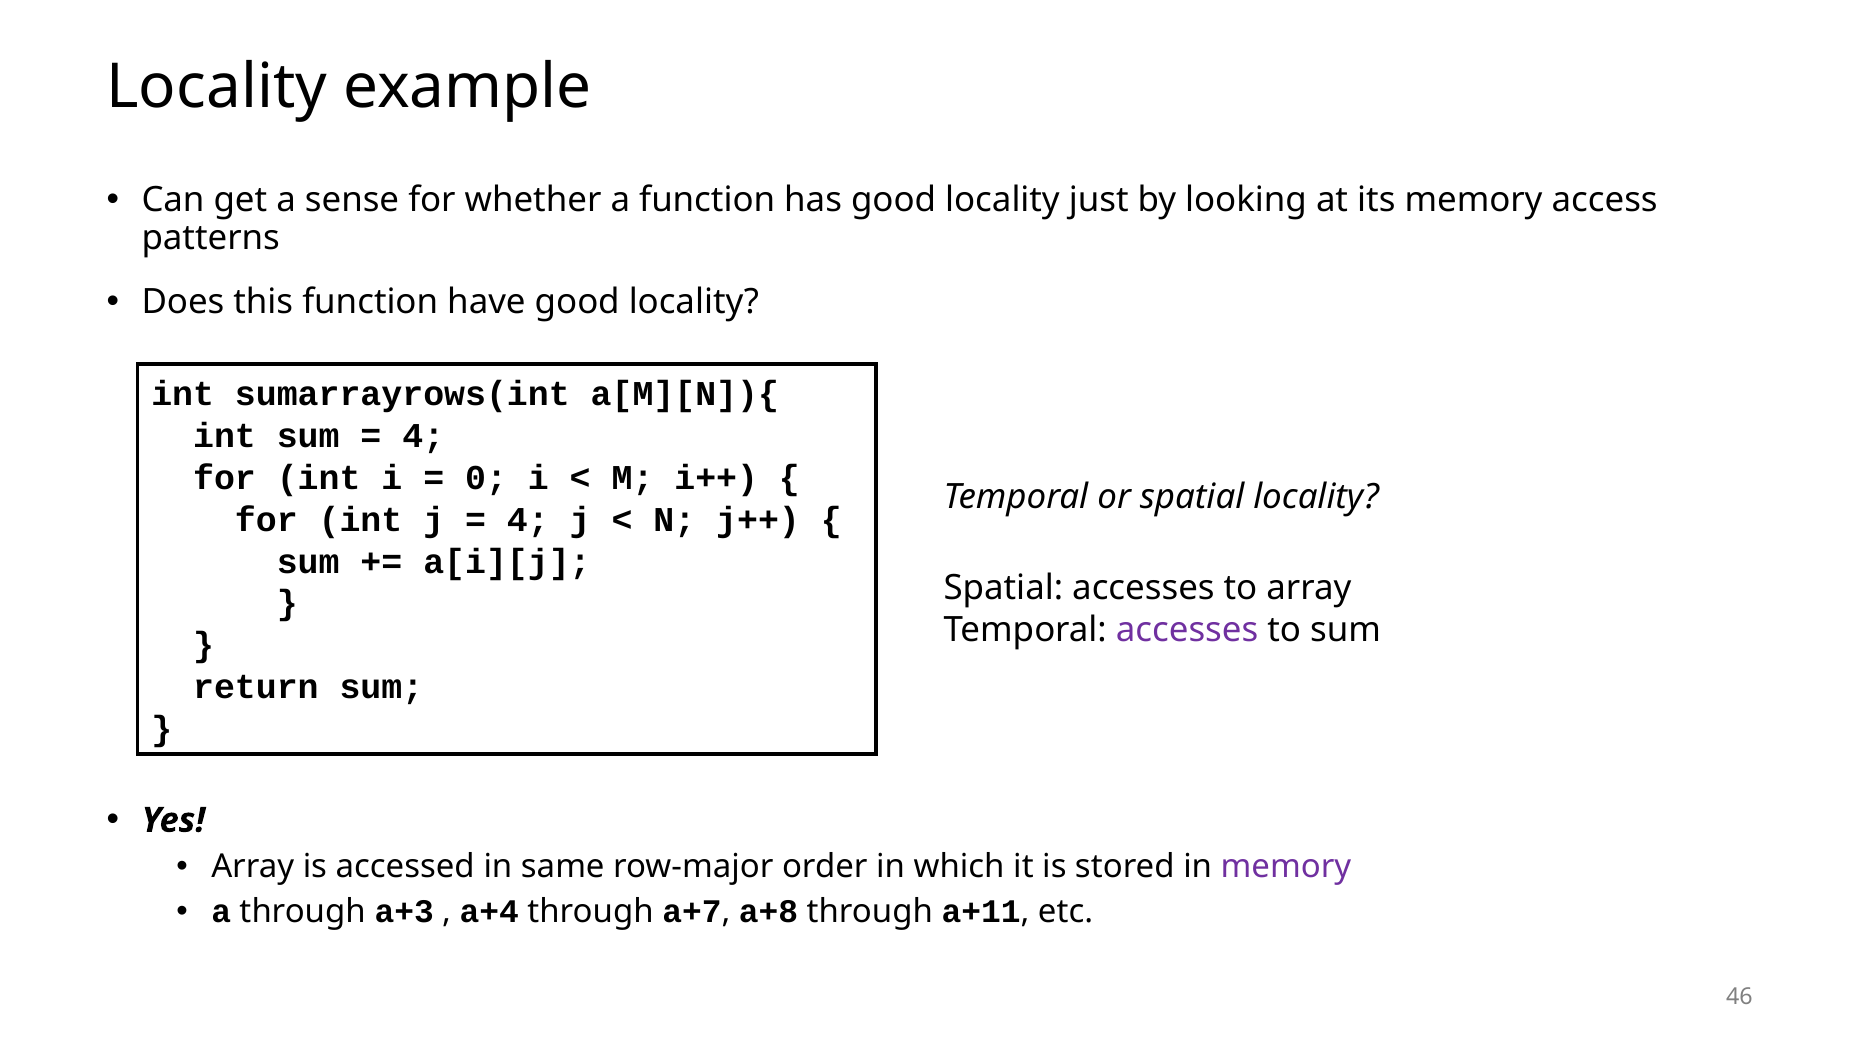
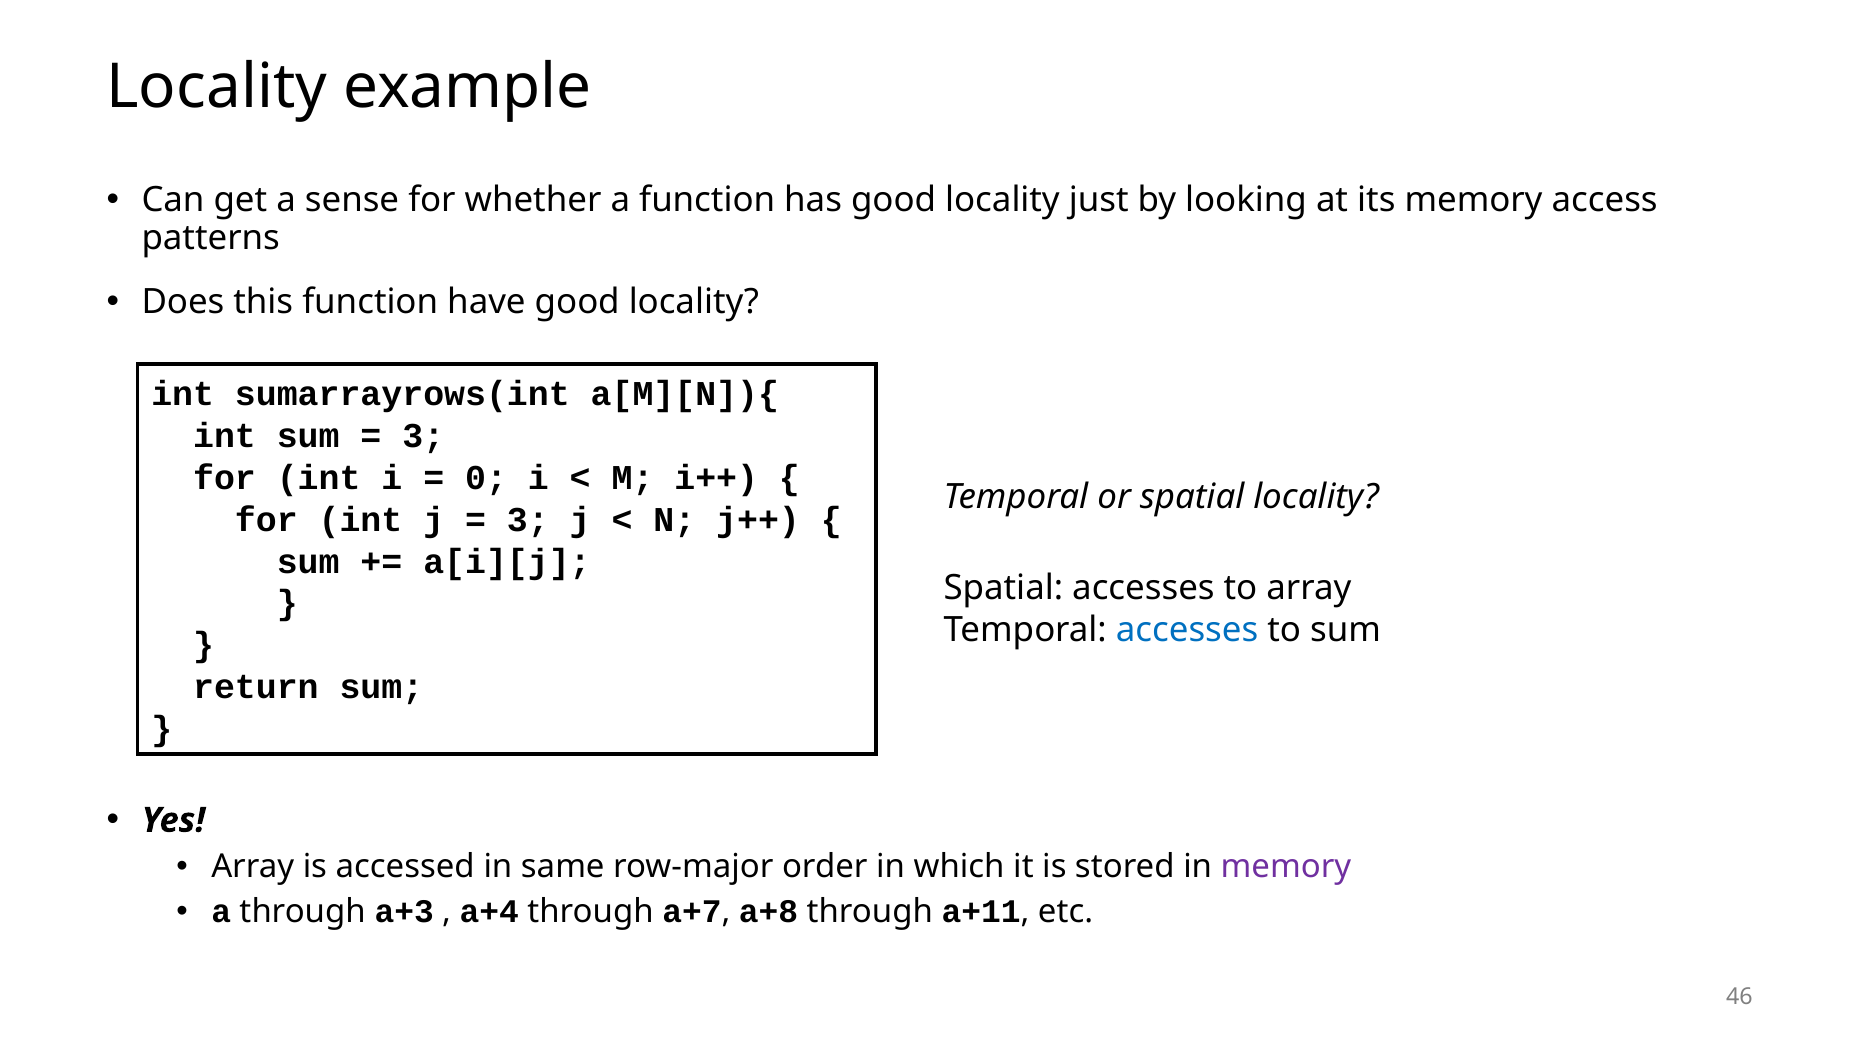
4: 4 -> 3 (423, 436)
4: 4 -> 3 (528, 520)
accesses colour: purple -> blue (1187, 630)
